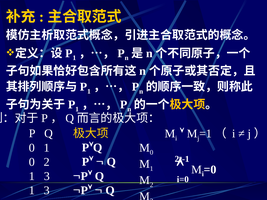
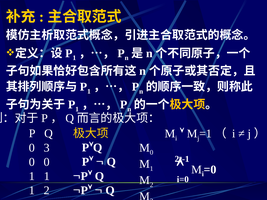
0 1: 1 -> 3 (47, 148)
0 2: 2 -> 0 (47, 162)
3: 3 -> 1 (47, 176)
3: 3 -> 2 (47, 191)
